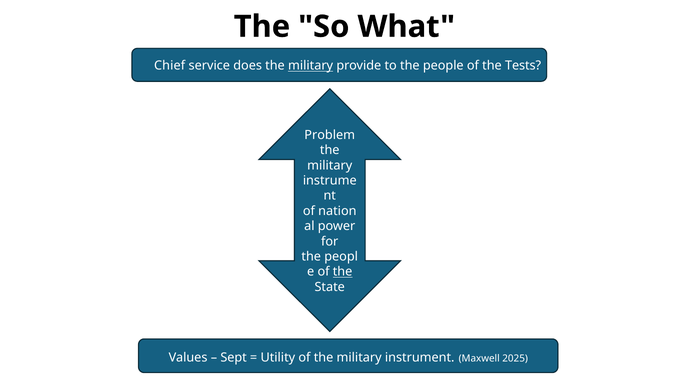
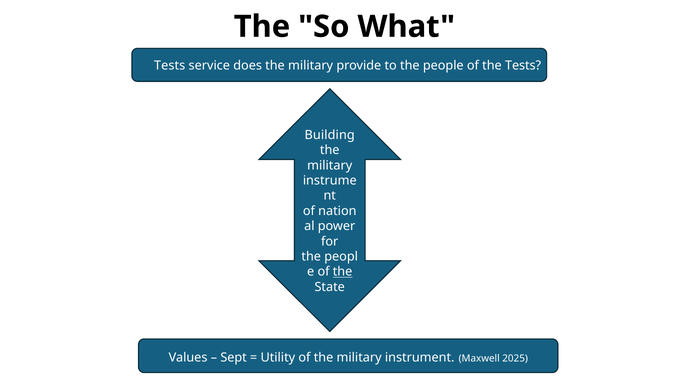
Chief: Chief -> Tests (170, 66)
military underline: present -> none (311, 66)
Problem: Problem -> Building (330, 135)
